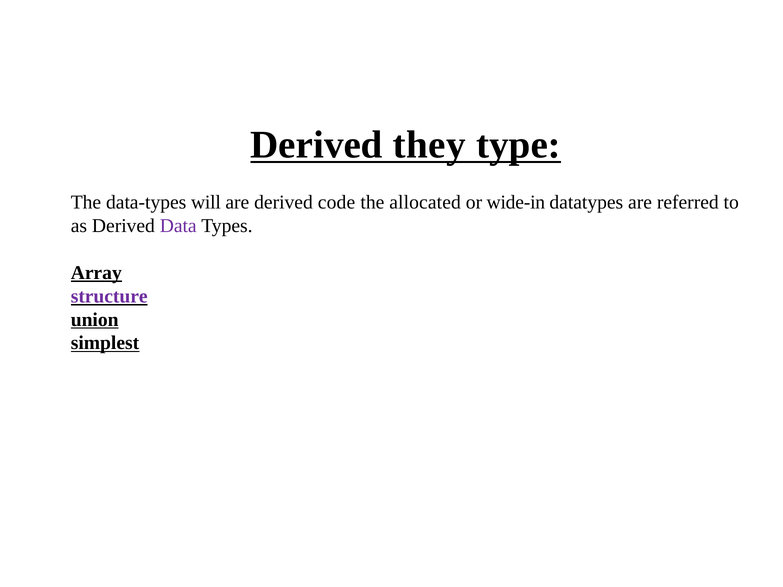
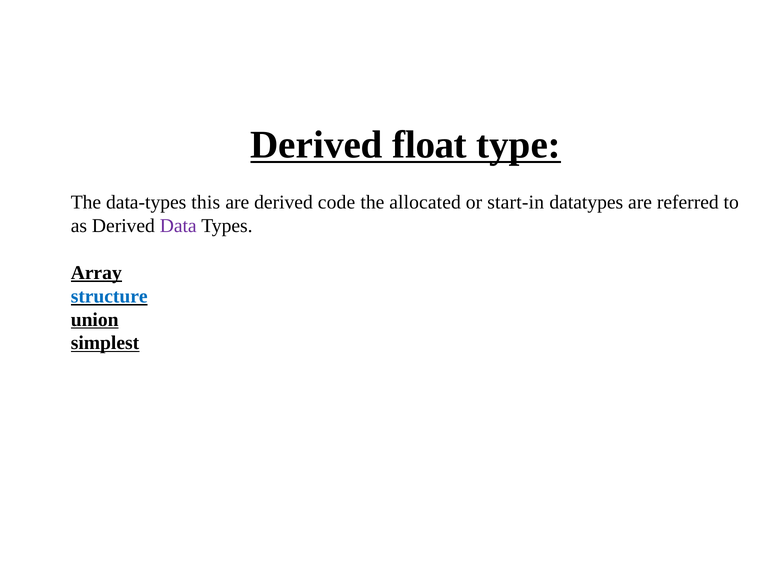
they: they -> float (430, 145)
will: will -> this (206, 202)
wide-in: wide-in -> start-in (516, 202)
structure colour: purple -> blue (109, 296)
